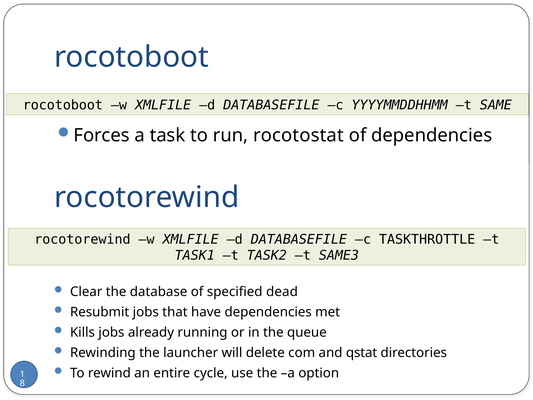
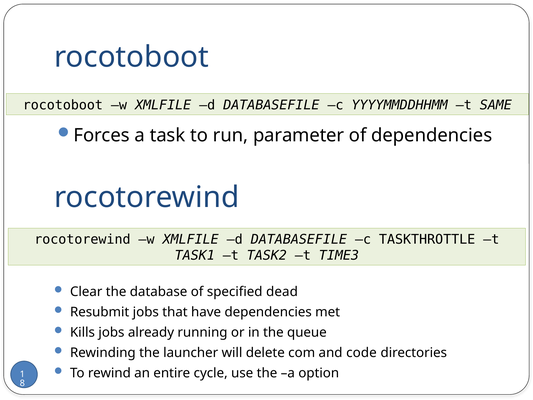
rocotostat: rocotostat -> parameter (299, 135)
SAME3: SAME3 -> TIME3 (339, 255)
qstat: qstat -> code (361, 352)
